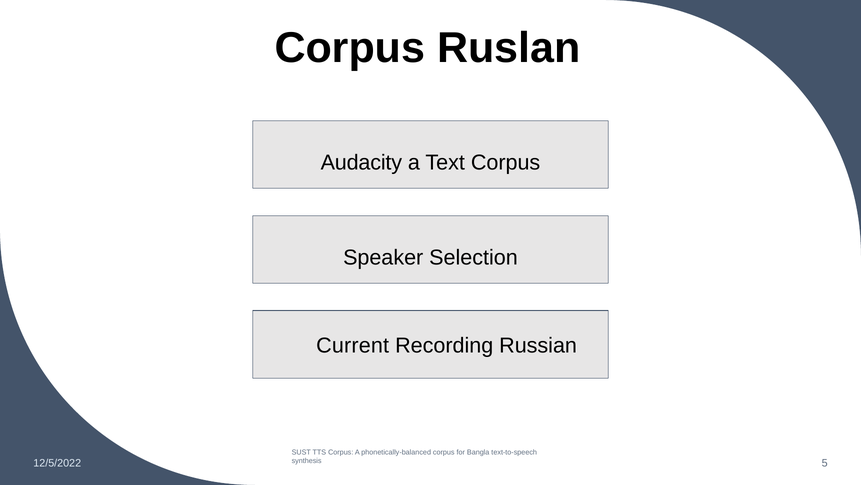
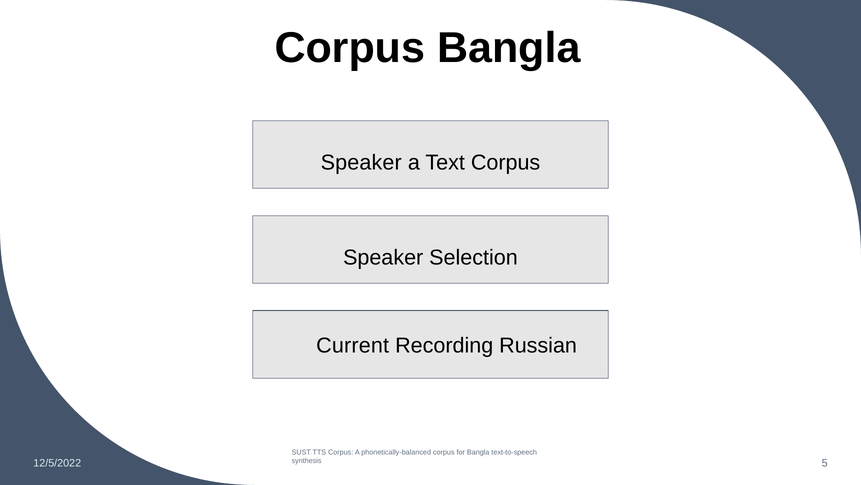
Corpus Ruslan: Ruslan -> Bangla (509, 48)
Audacity: Audacity -> Speaker (361, 162)
